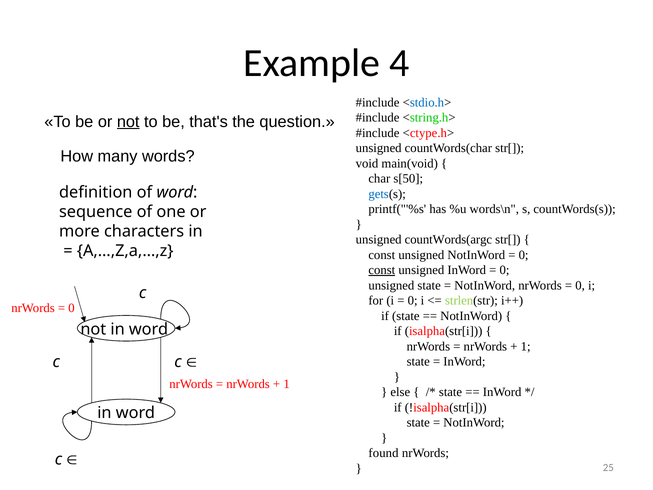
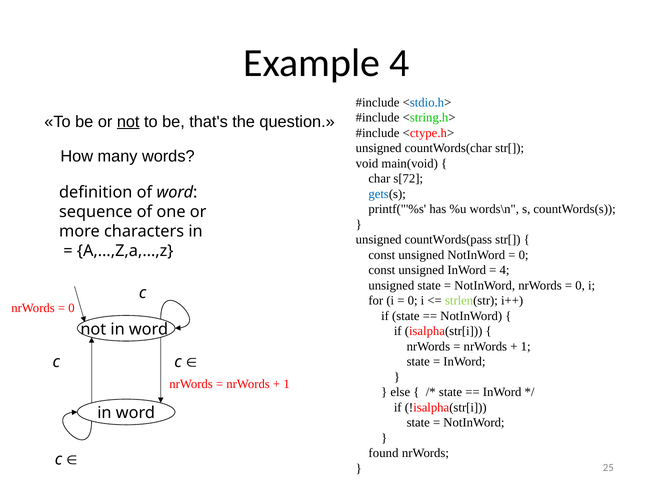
s[50: s[50 -> s[72 (408, 179)
countWords(argc: countWords(argc -> countWords(pass (448, 240)
const underline: present -> none (382, 270)
0: 0 -> 4 (504, 270)
